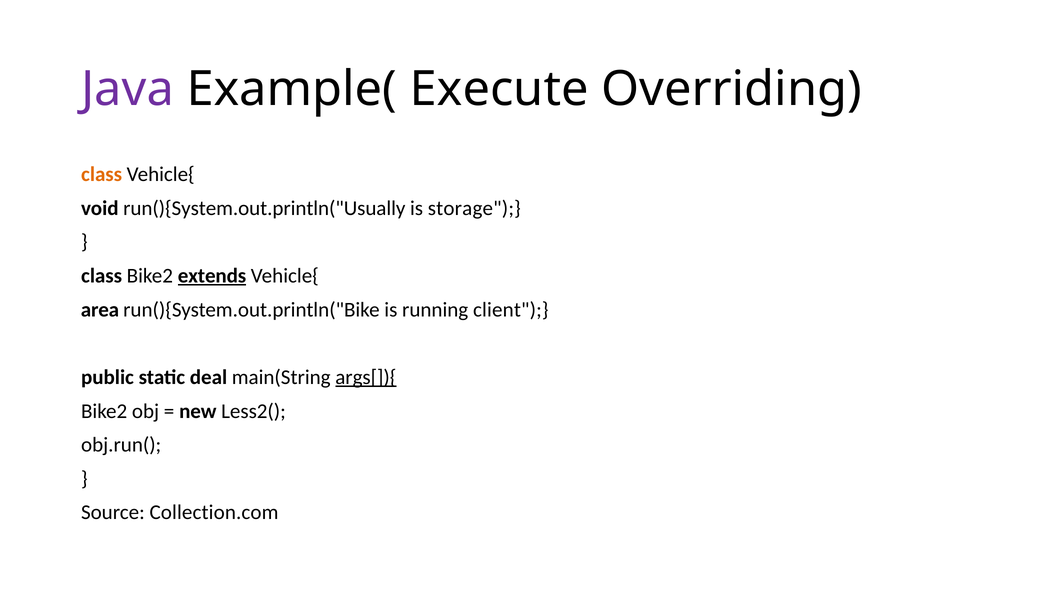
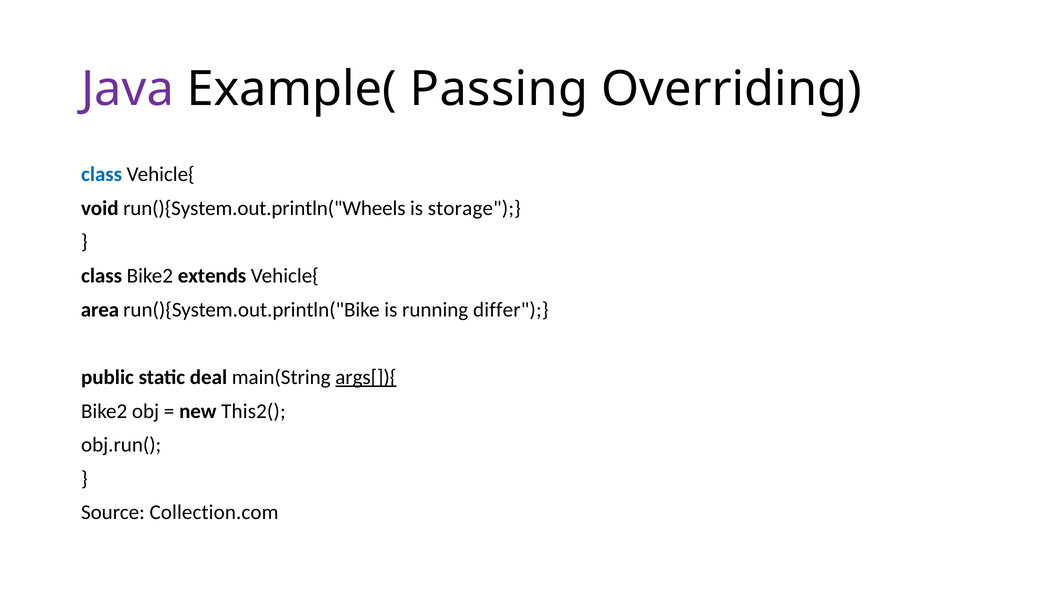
Execute: Execute -> Passing (499, 89)
class colour: orange -> blue (102, 175)
run(){System.out.println("Usually: run(){System.out.println("Usually -> run(){System.out.println("Wheels (264, 208)
extends underline: present -> none (212, 276)
client: client -> differ (511, 310)
Less2(: Less2( -> This2( (253, 411)
